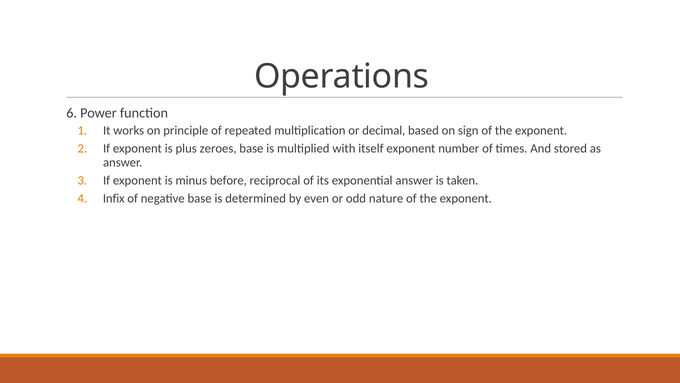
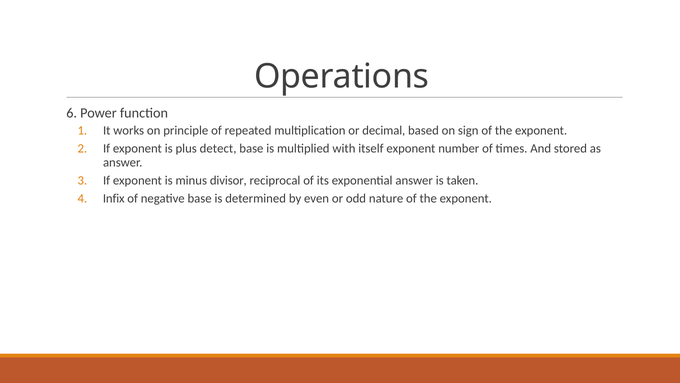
zeroes: zeroes -> detect (218, 148)
before: before -> divisor (228, 180)
